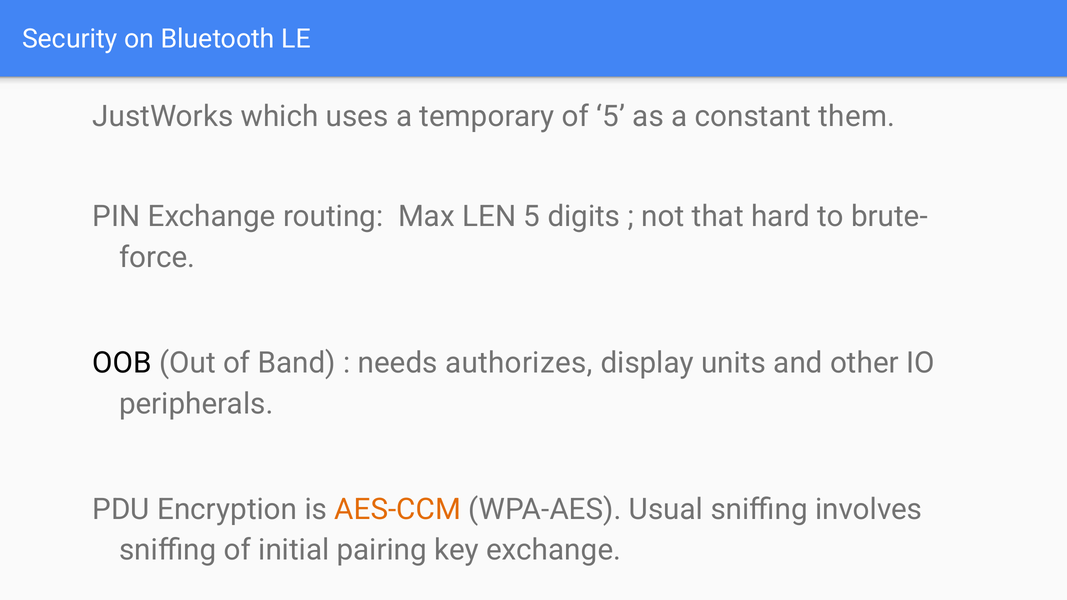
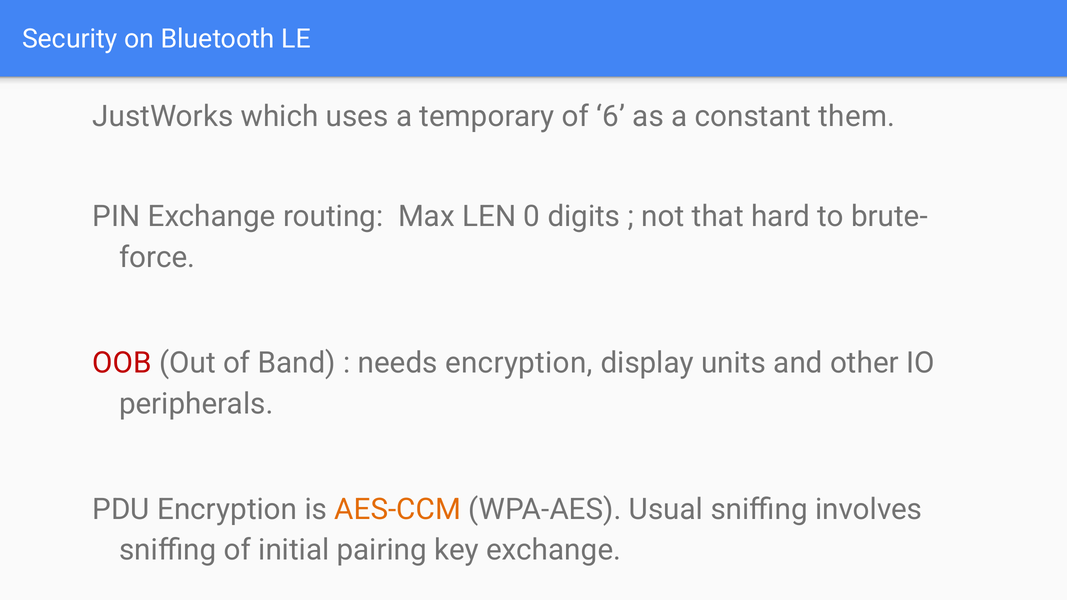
of 5: 5 -> 6 (611, 116)
LEN 5: 5 -> 0 (532, 217)
OOB colour: black -> red (122, 363)
needs authorizes: authorizes -> encryption (519, 363)
